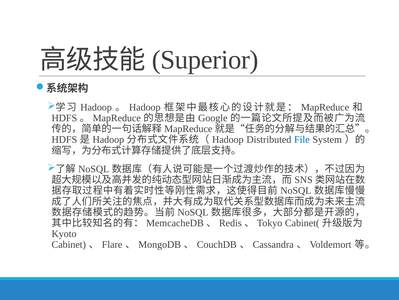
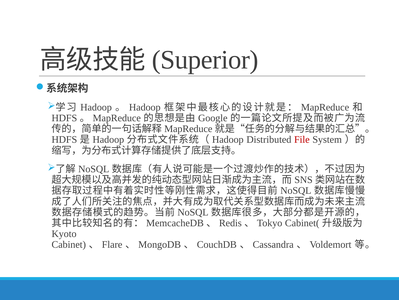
File colour: blue -> red (302, 139)
